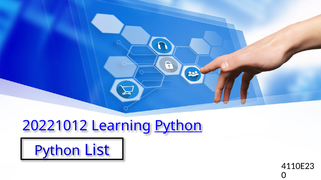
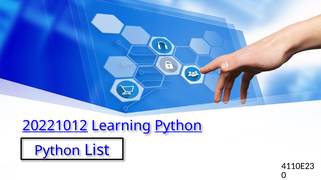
20221012 underline: none -> present (55, 126)
